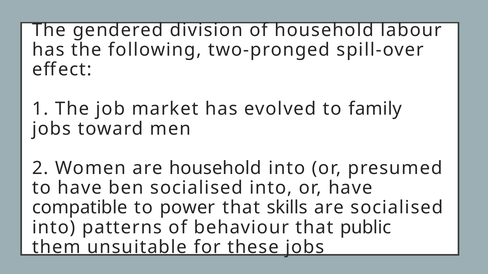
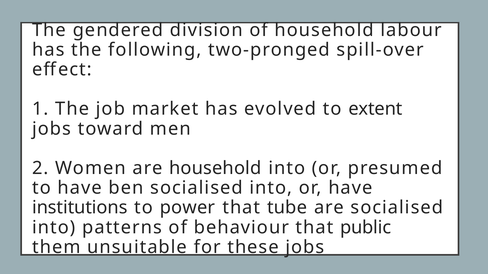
family: family -> extent (375, 109)
compatible: compatible -> institutions (80, 208)
skills: skills -> tube (287, 208)
